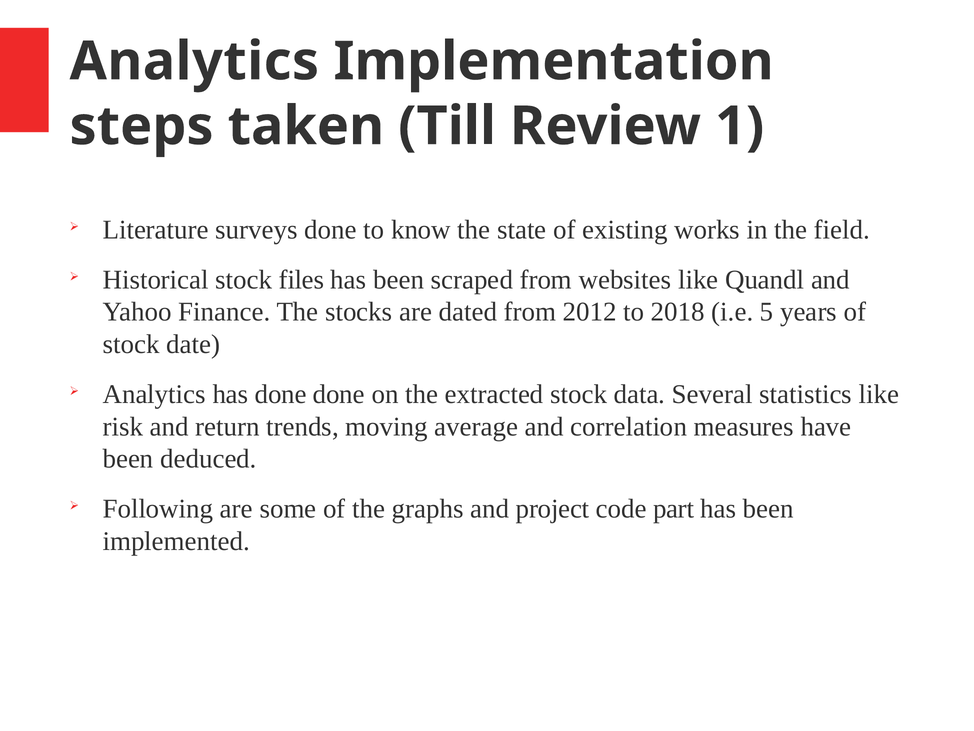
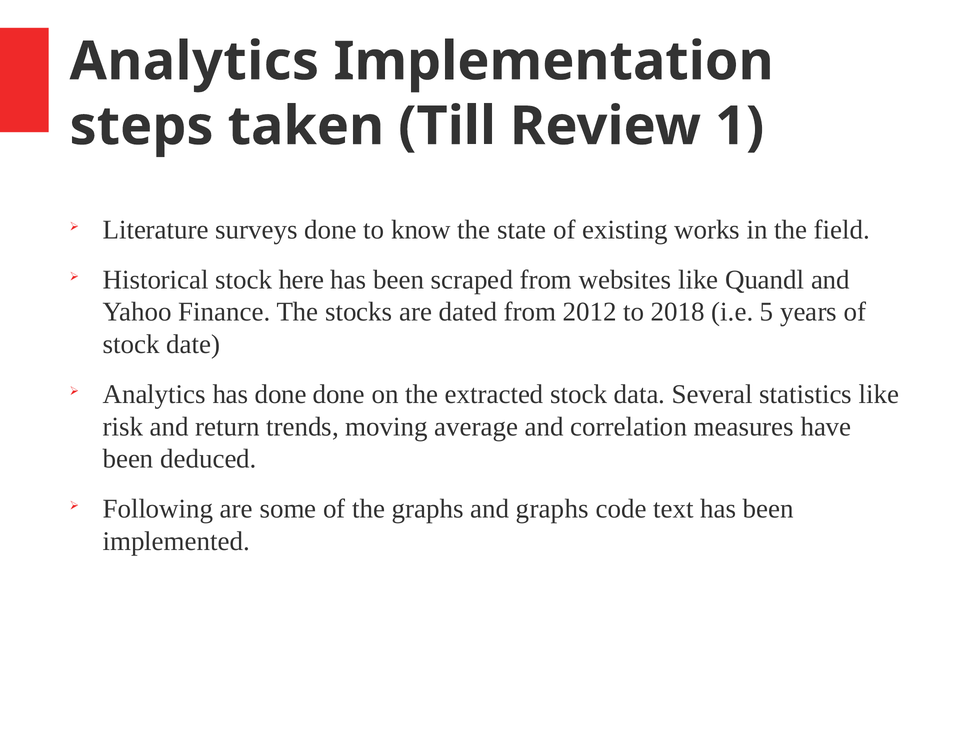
files: files -> here (302, 279)
and project: project -> graphs (552, 508)
part: part -> text (674, 508)
